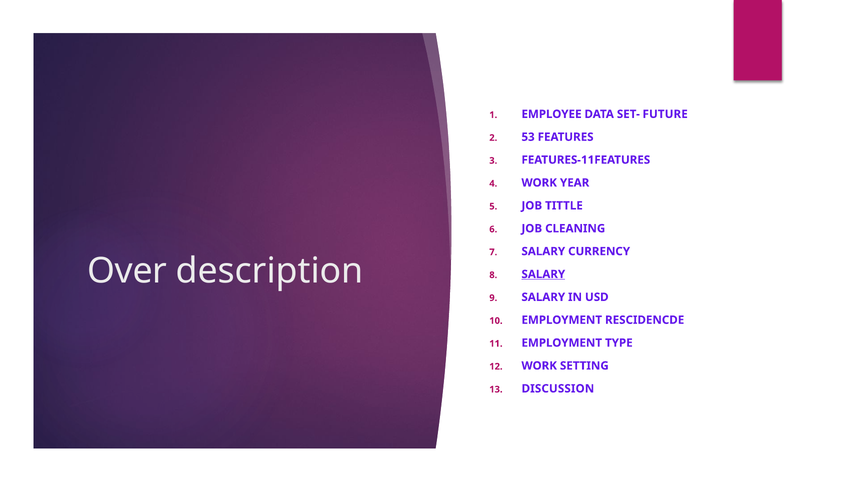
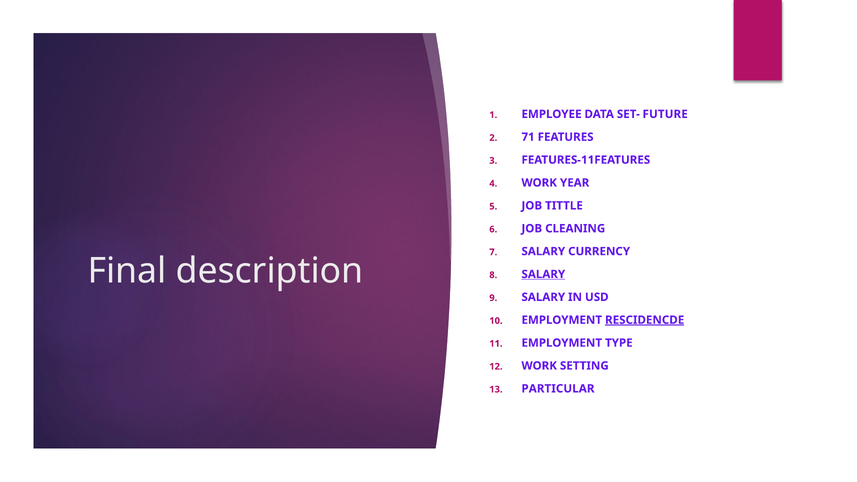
53: 53 -> 71 (528, 137)
Over: Over -> Final (127, 271)
RESCIDENCDE underline: none -> present (645, 320)
DISCUSSION: DISCUSSION -> PARTICULAR (558, 389)
